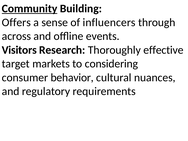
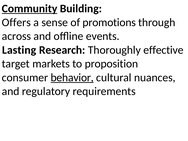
influencers: influencers -> promotions (109, 22)
Visitors: Visitors -> Lasting (19, 50)
considering: considering -> proposition (111, 64)
behavior underline: none -> present (72, 78)
